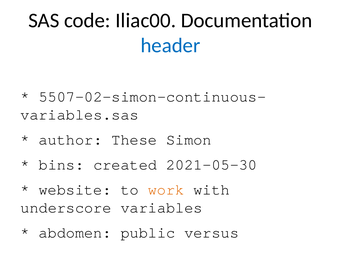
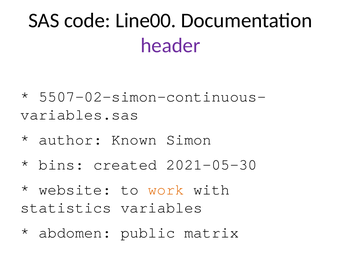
Iliac00: Iliac00 -> Line00 (146, 21)
header colour: blue -> purple (170, 46)
These: These -> Known (134, 140)
underscore: underscore -> statistics (66, 208)
versus: versus -> matrix (212, 232)
